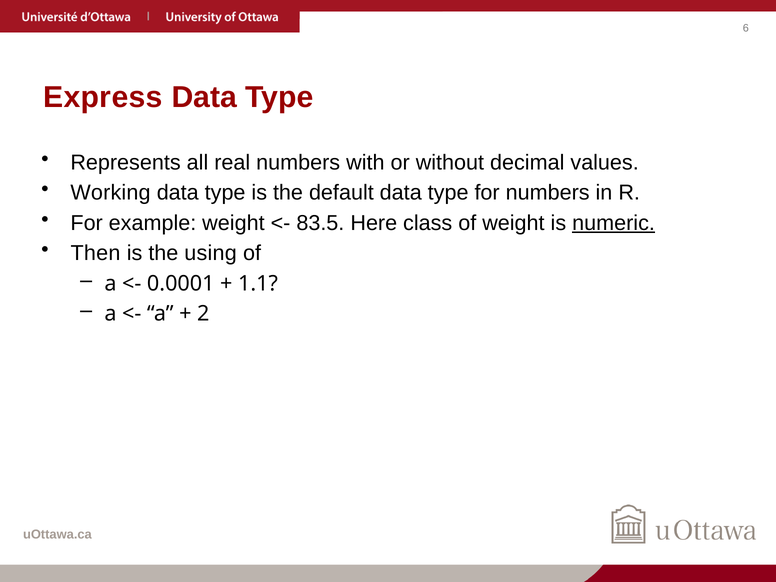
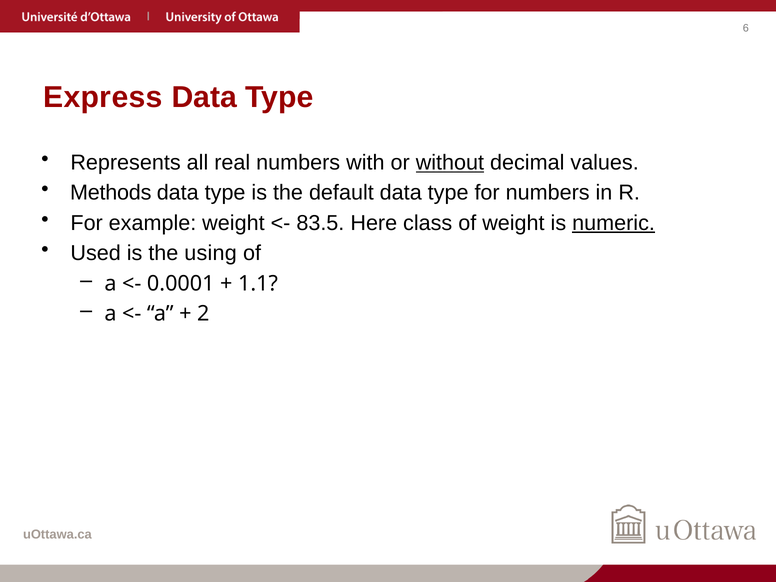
without underline: none -> present (450, 163)
Working: Working -> Methods (111, 193)
Then: Then -> Used (96, 253)
